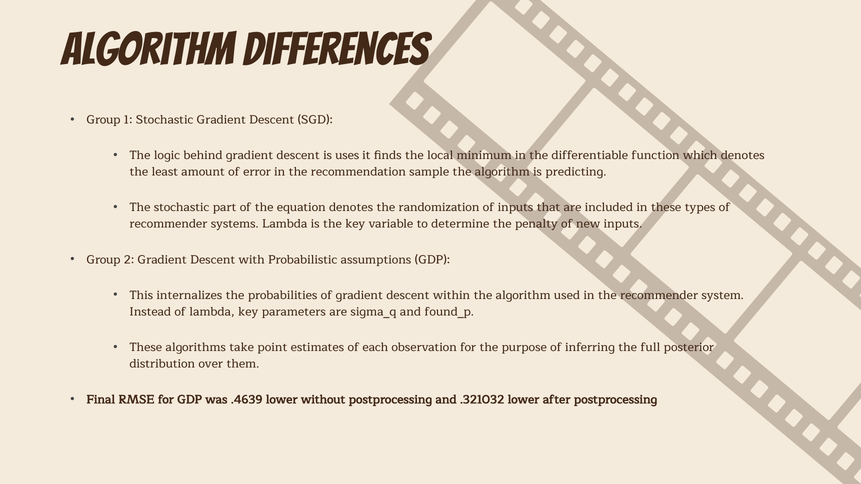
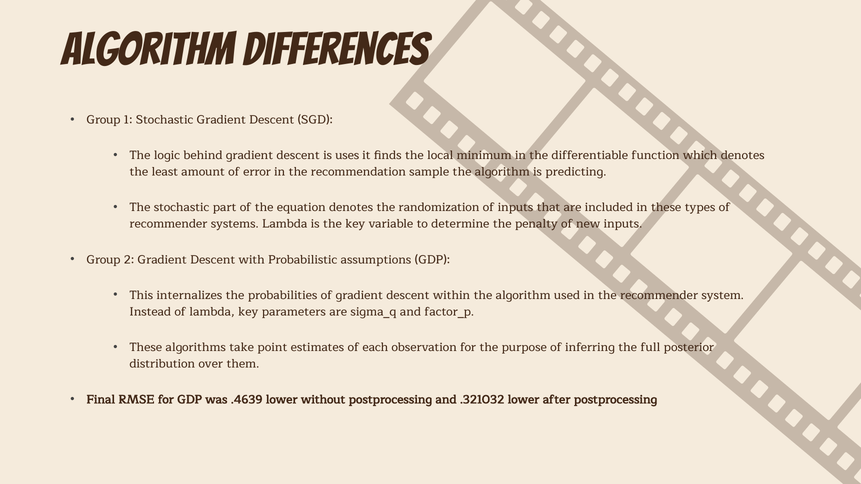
found_p: found_p -> factor_p (449, 312)
